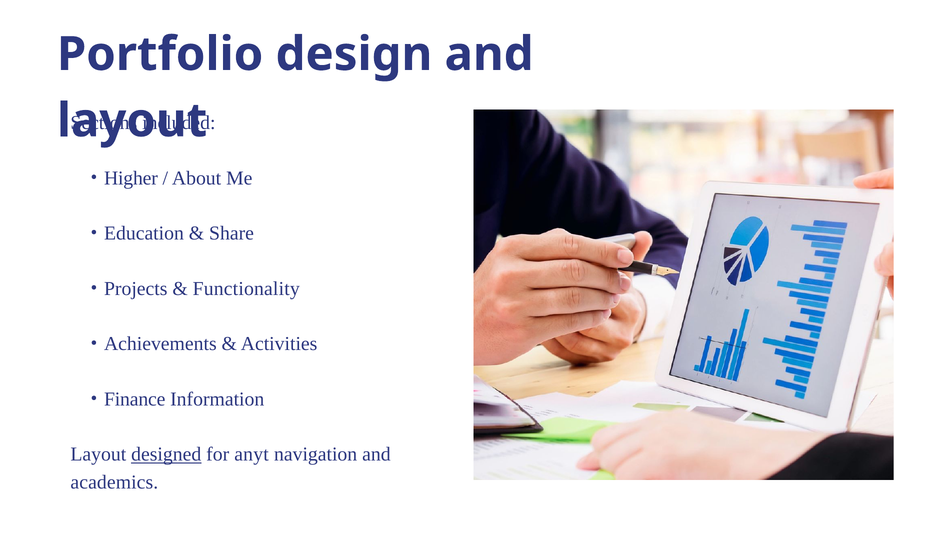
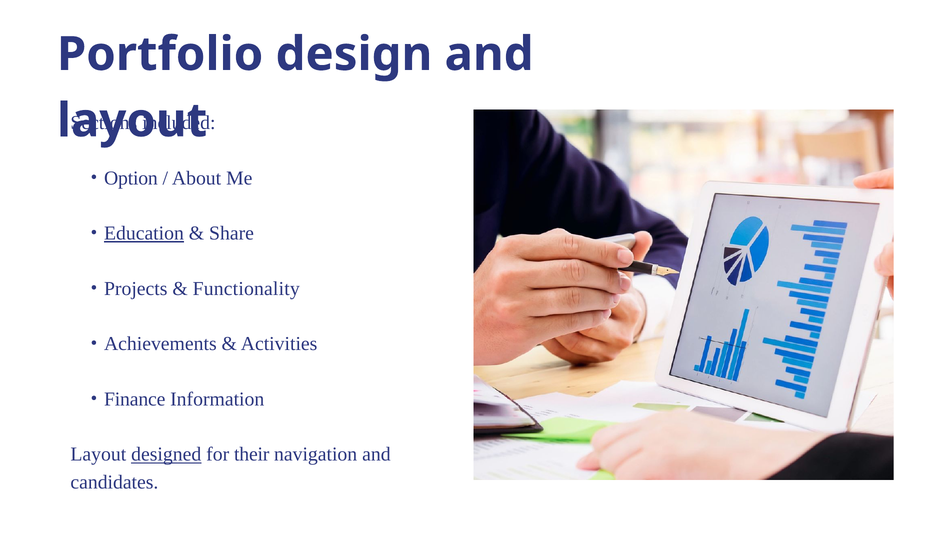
Higher: Higher -> Option (131, 178)
Education underline: none -> present (144, 233)
anyt: anyt -> their (252, 454)
academics: academics -> candidates (114, 482)
